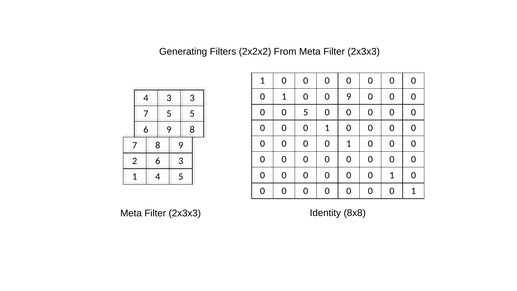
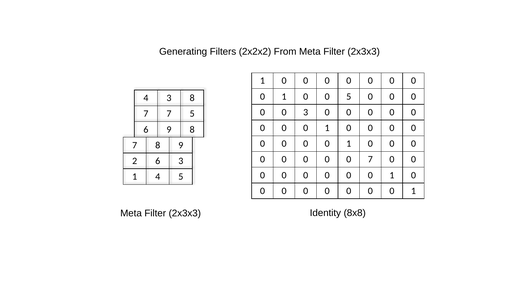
0 9: 9 -> 5 (349, 96)
3 3: 3 -> 8 (192, 98)
0 5: 5 -> 3 (306, 112)
7 5: 5 -> 7 (169, 114)
0: 0 -> 7 (370, 159)
